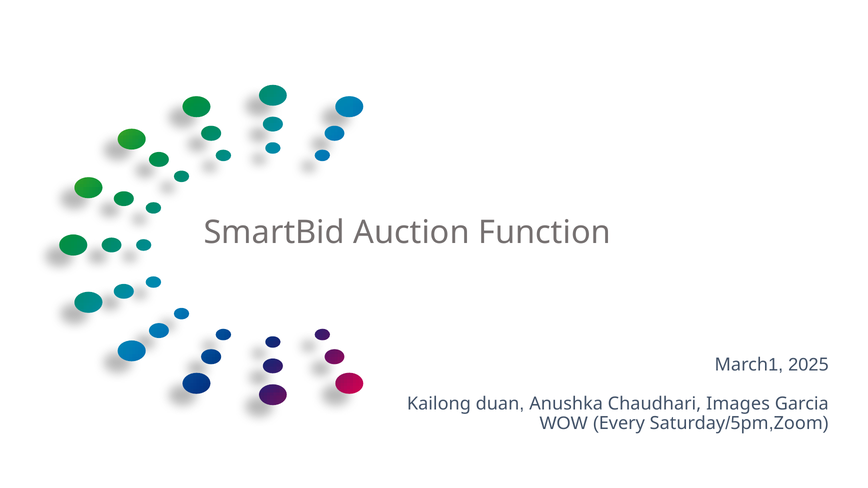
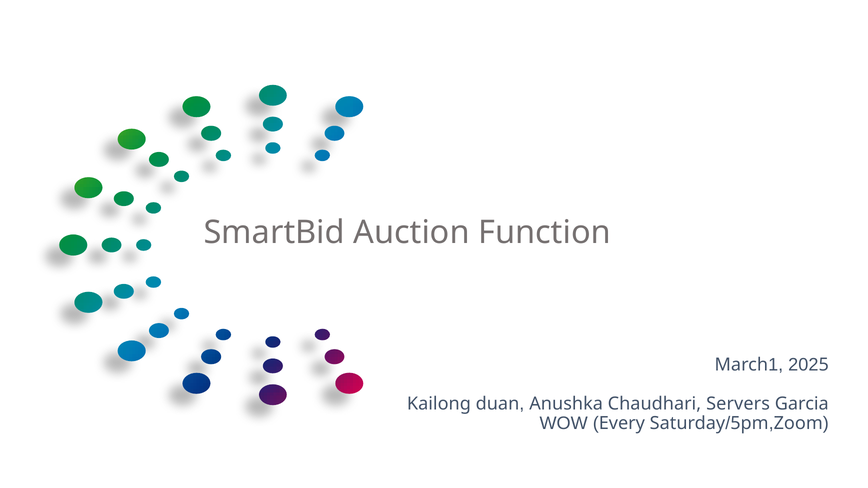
Images: Images -> Servers (738, 404)
